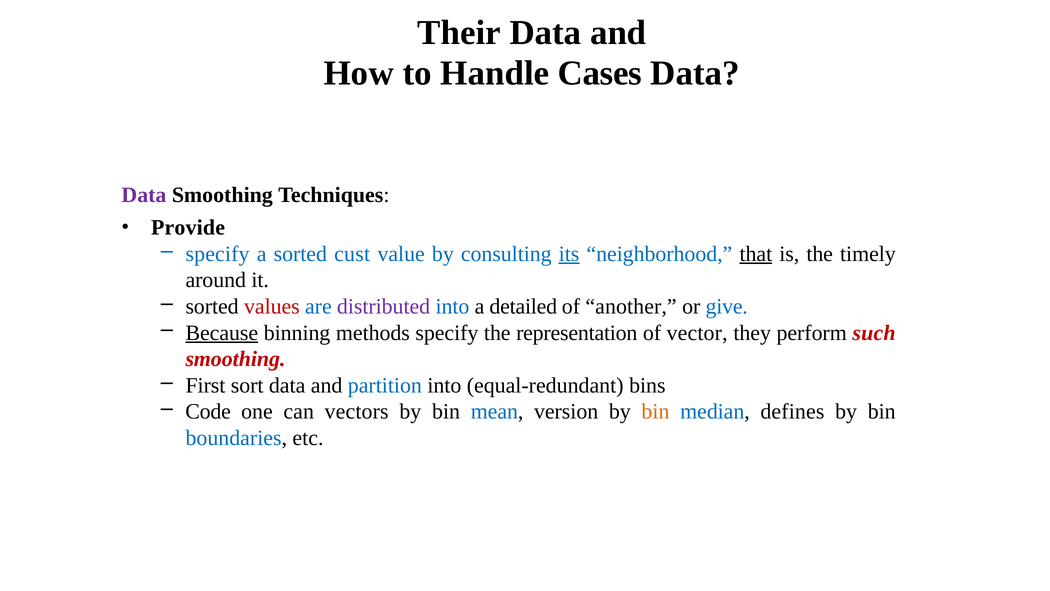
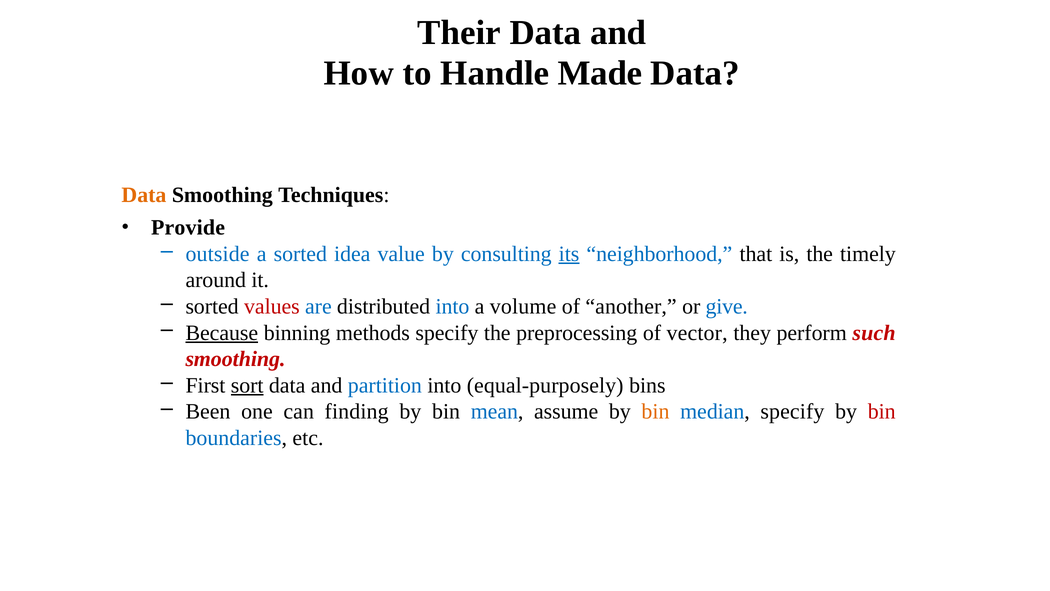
Cases: Cases -> Made (600, 73)
Data colour: purple -> orange (144, 195)
specify: specify -> outside (218, 254)
cust: cust -> idea (352, 254)
that underline: present -> none (756, 254)
distributed colour: purple -> black (384, 306)
detailed: detailed -> volume (523, 306)
representation: representation -> preprocessing (577, 333)
sort underline: none -> present (247, 385)
equal-redundant: equal-redundant -> equal-purposely (545, 385)
Code: Code -> Been (208, 411)
vectors: vectors -> finding (357, 411)
version: version -> assume (566, 411)
median defines: defines -> specify (792, 411)
bin colour: black -> red (882, 411)
